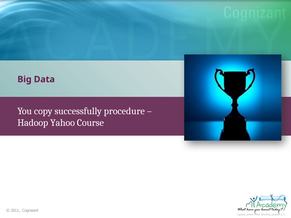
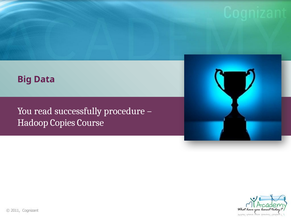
copy: copy -> read (43, 111)
Yahoo: Yahoo -> Copies (63, 123)
